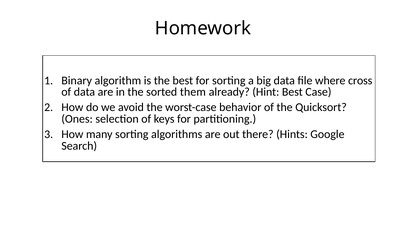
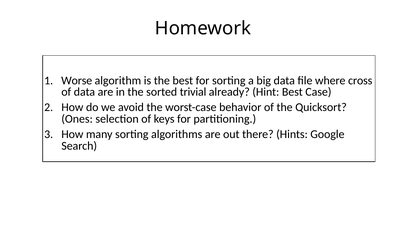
Binary: Binary -> Worse (77, 80)
them: them -> trivial (193, 92)
